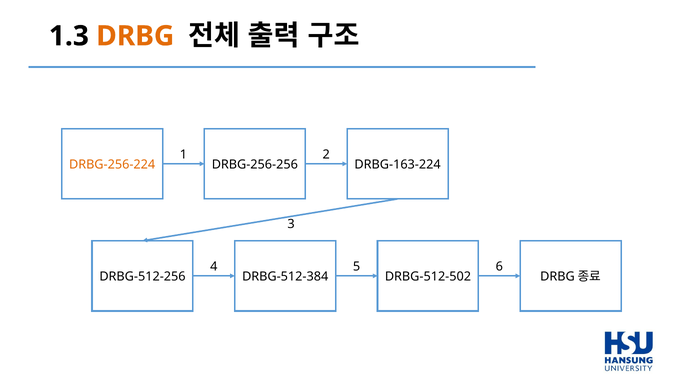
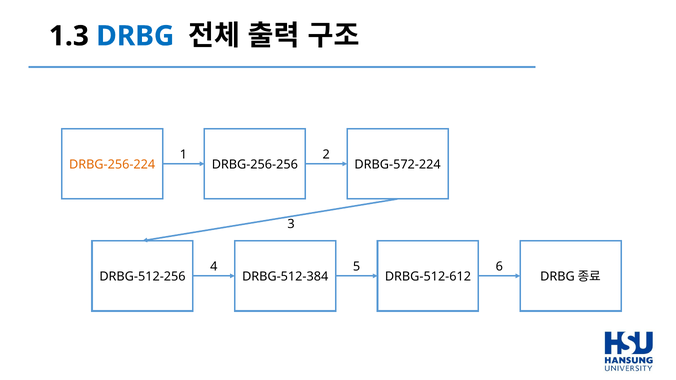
DRBG colour: orange -> blue (135, 36)
DRBG-163-224: DRBG-163-224 -> DRBG-572-224 (398, 165)
DRBG-512-502: DRBG-512-502 -> DRBG-512-612 (428, 277)
